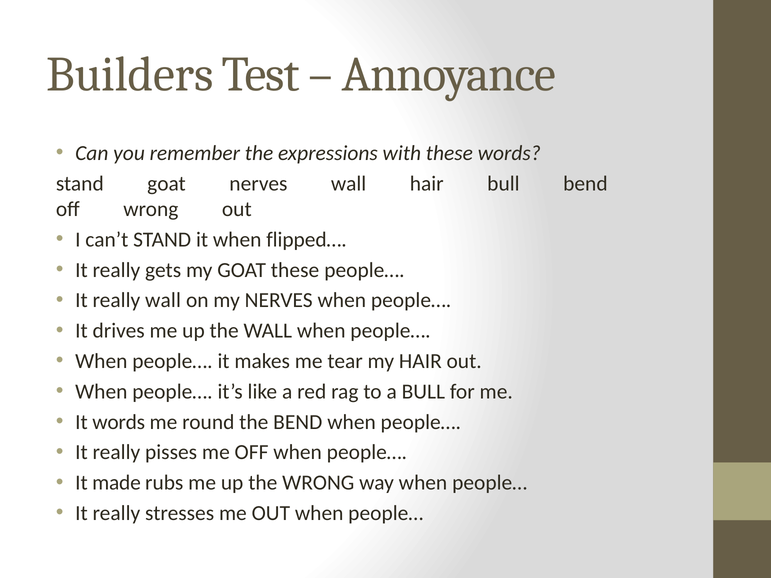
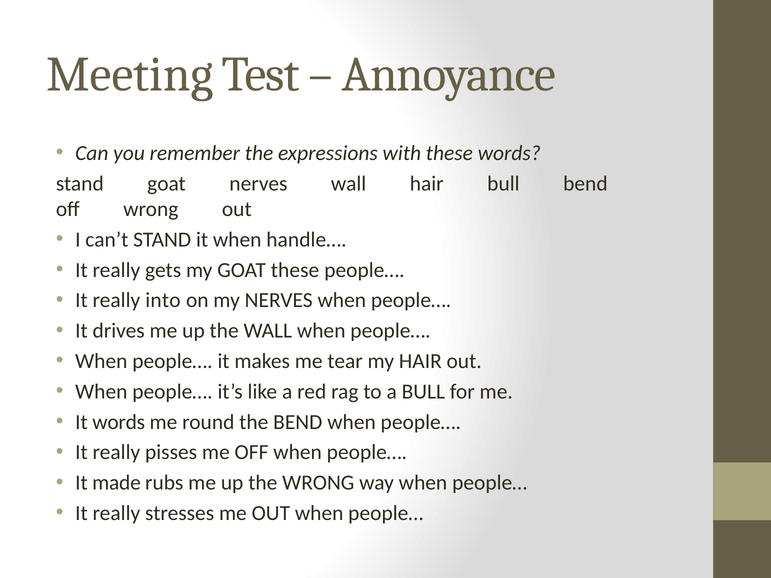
Builders: Builders -> Meeting (130, 75)
flipped…: flipped… -> handle… (306, 240)
really wall: wall -> into (163, 301)
